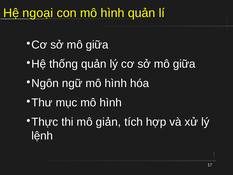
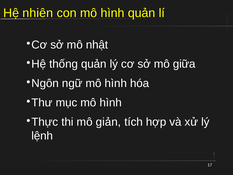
ngoại: ngoại -> nhiên (38, 13)
giữa: giữa -> nhật (97, 45)
